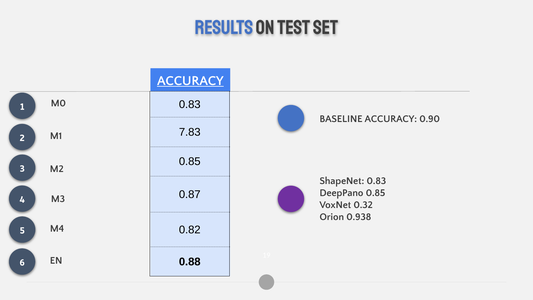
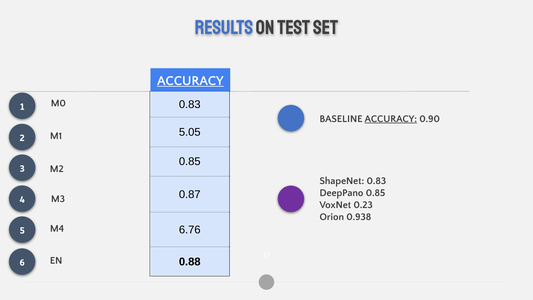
ACCURACY underline: none -> present (391, 119)
7.83: 7.83 -> 5.05 (190, 132)
0.32: 0.32 -> 0.23 (363, 205)
0.82: 0.82 -> 6.76 (190, 230)
